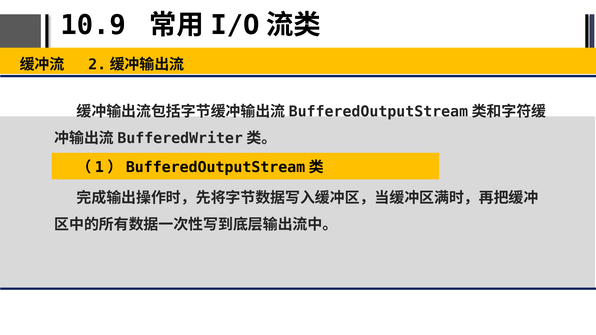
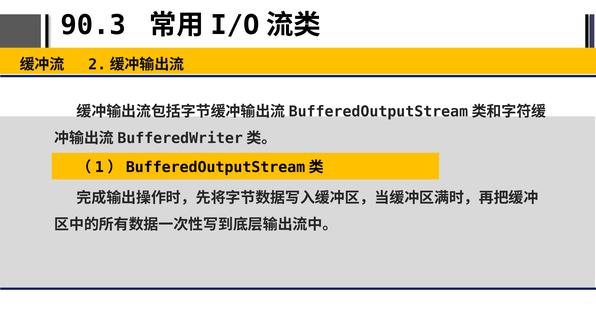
10.9: 10.9 -> 90.3 (93, 25)
